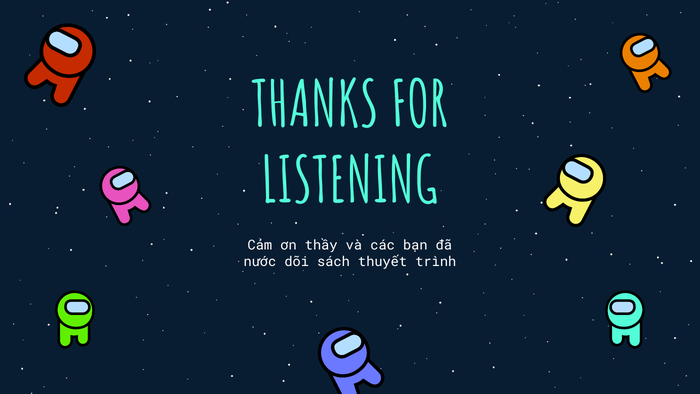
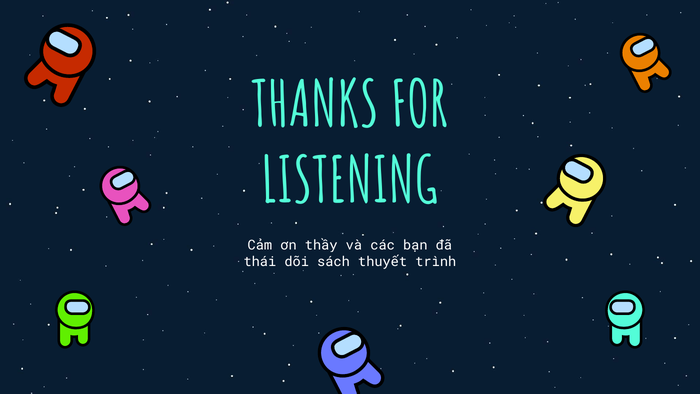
nước: nước -> thái (260, 262)
